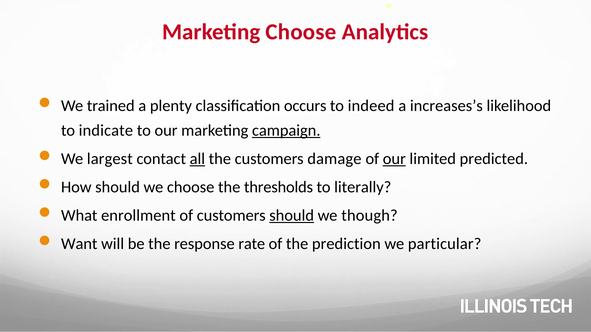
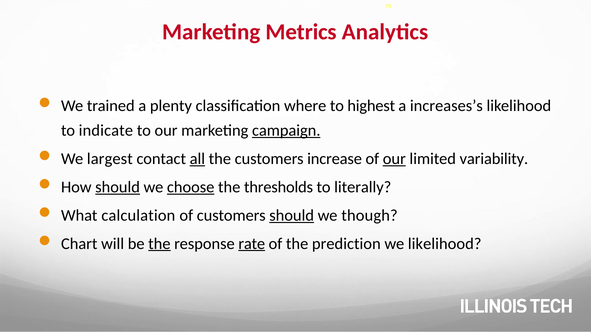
Marketing Choose: Choose -> Metrics (301, 32)
occurs: occurs -> where (305, 106)
indeed: indeed -> highest (371, 106)
damage: damage -> increase (335, 159)
predicted: predicted -> variability (494, 159)
should underline: none -> present (118, 187)
choose underline: none -> present (191, 187)
enrollment: enrollment -> calculation (138, 216)
Want: Want -> Chart (79, 244)
the underline: none -> present (159, 244)
rate underline: none -> present (252, 244)
we particular: particular -> likelihood (445, 244)
